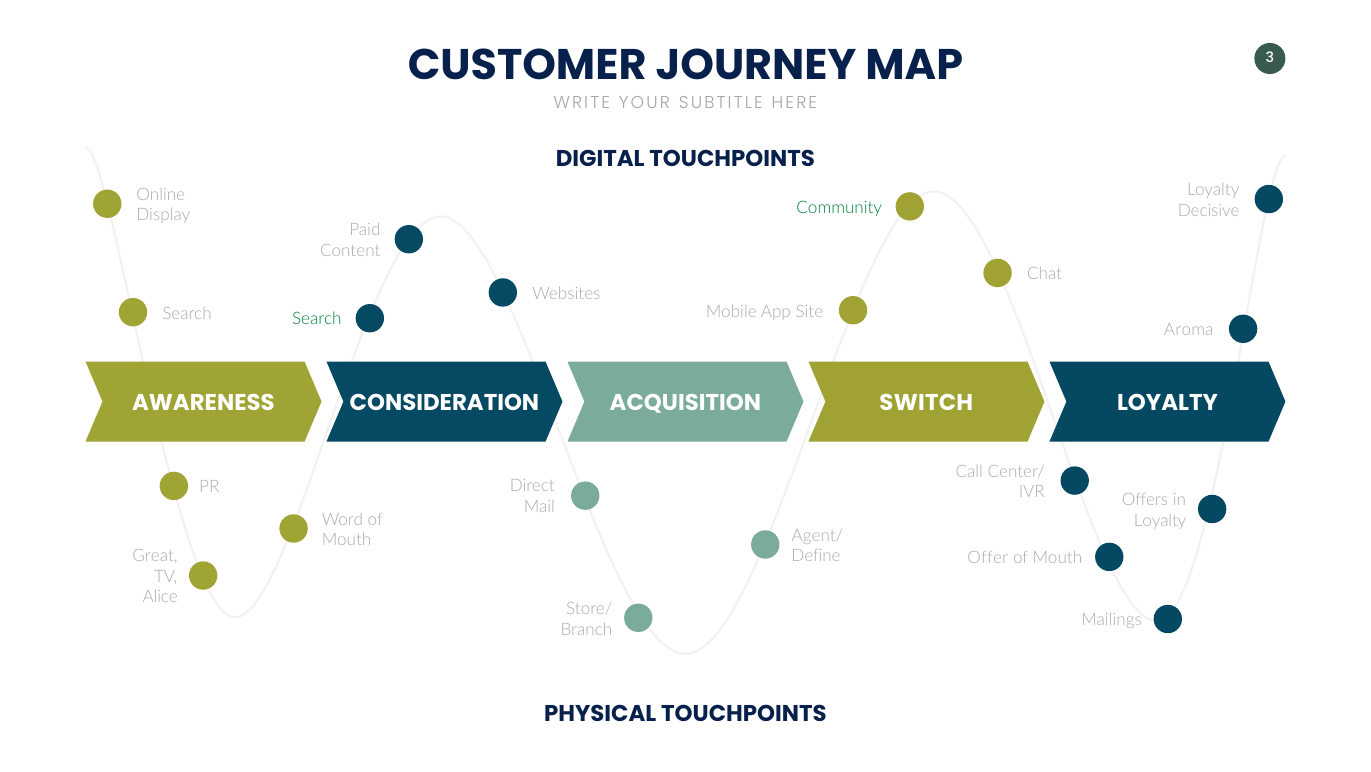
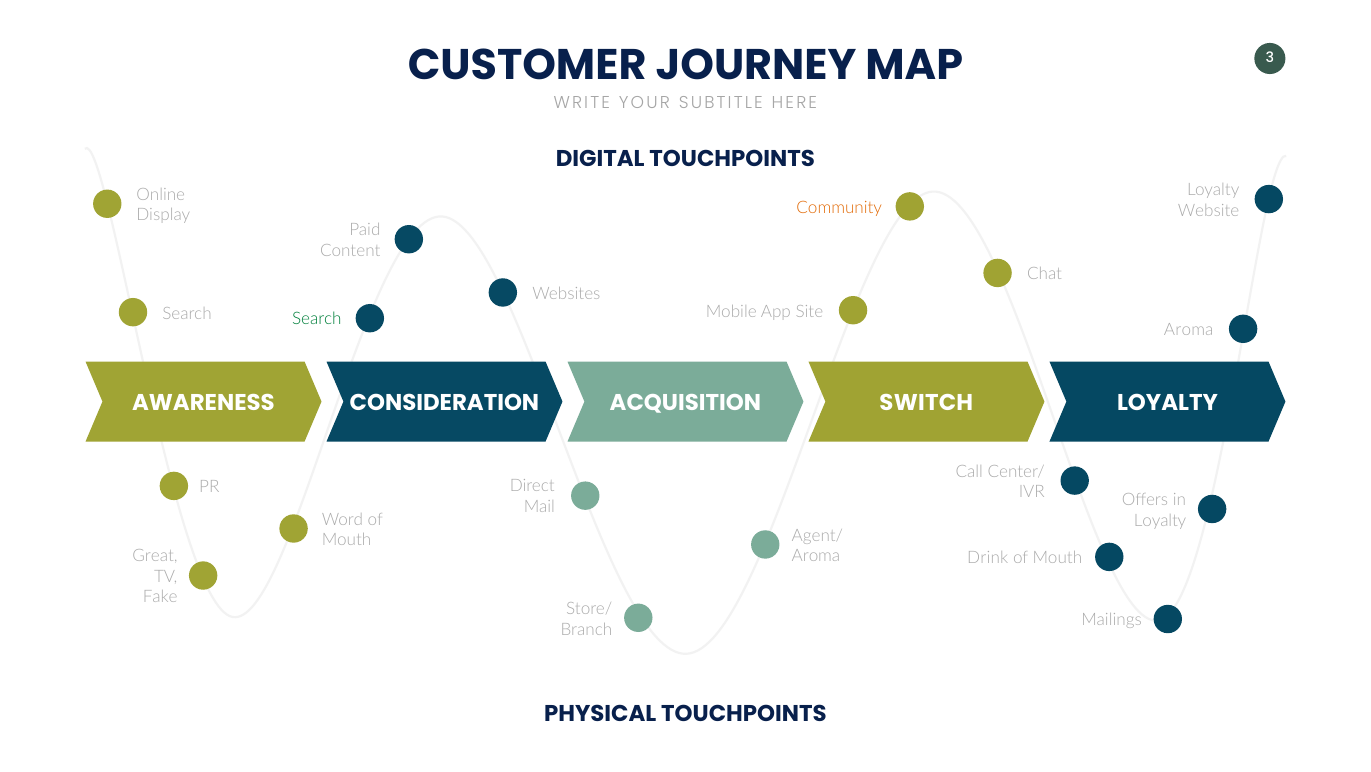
Community colour: green -> orange (839, 207)
Decisive: Decisive -> Website (1209, 210)
Define: Define -> Aroma (816, 556)
Offer: Offer -> Drink (988, 558)
Alice: Alice -> Fake (160, 597)
